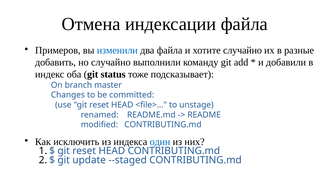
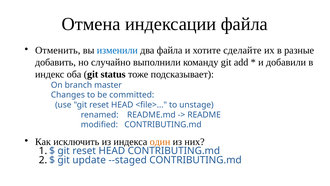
Примеров: Примеров -> Отменить (58, 50)
хотите случайно: случайно -> сделайте (242, 50)
один colour: blue -> orange (160, 141)
